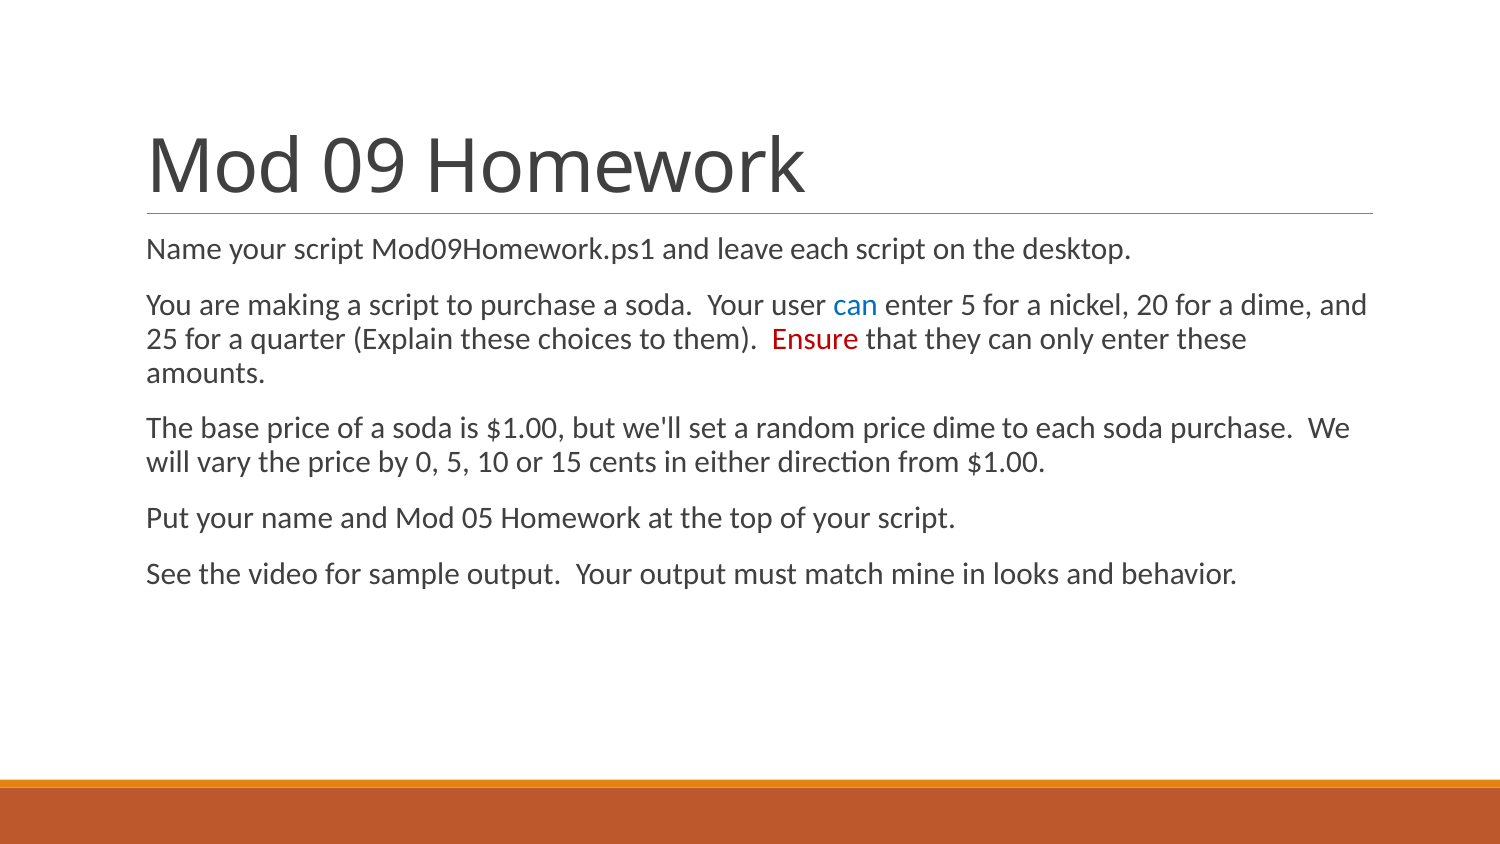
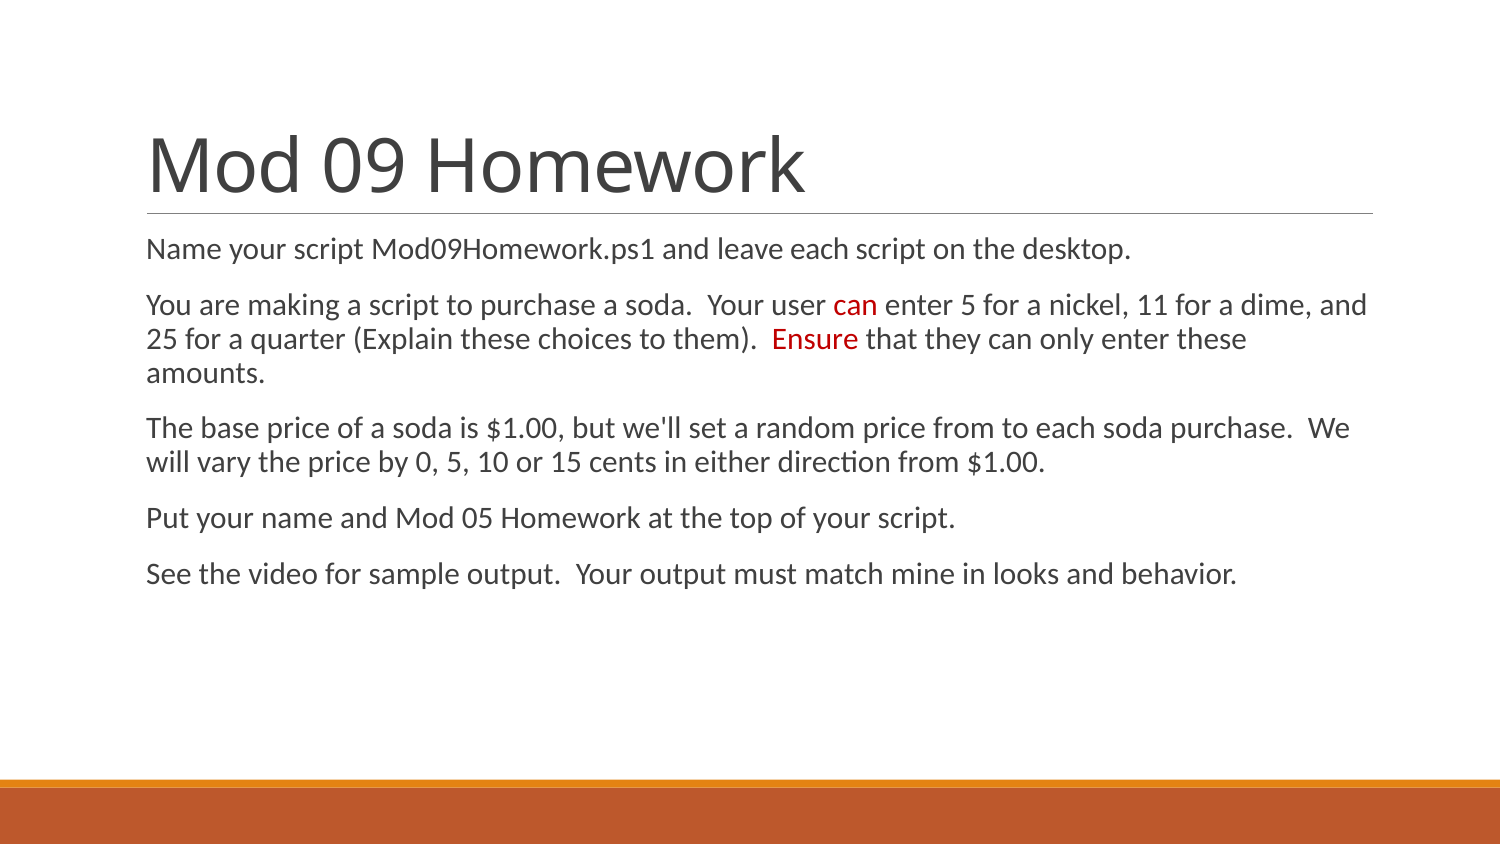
can colour: blue -> red (856, 305)
20: 20 -> 11 (1152, 305)
price dime: dime -> from (964, 428)
